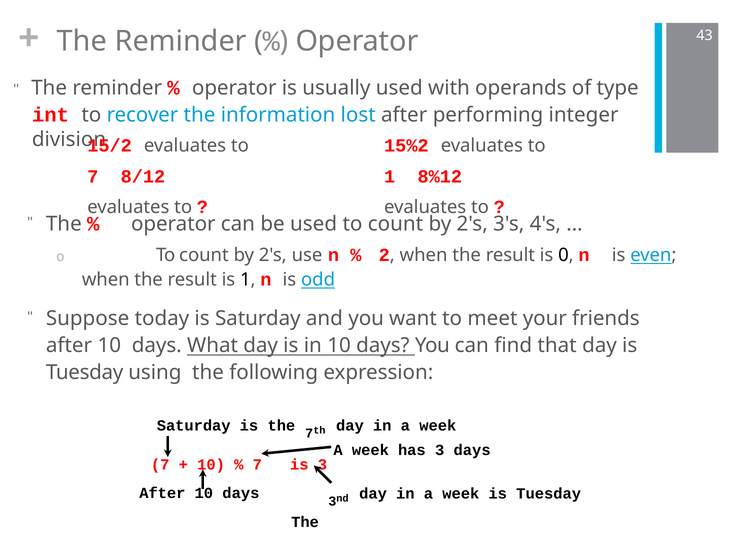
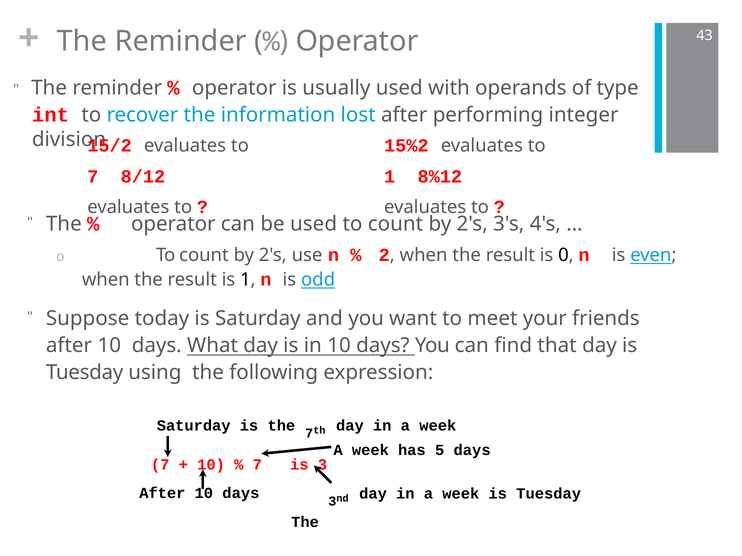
has 3: 3 -> 5 (440, 450)
